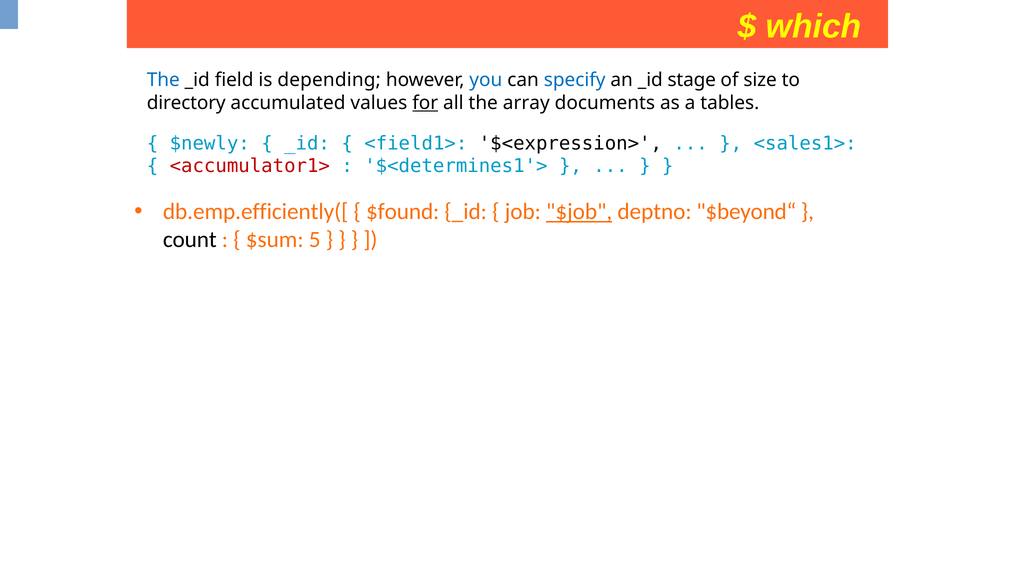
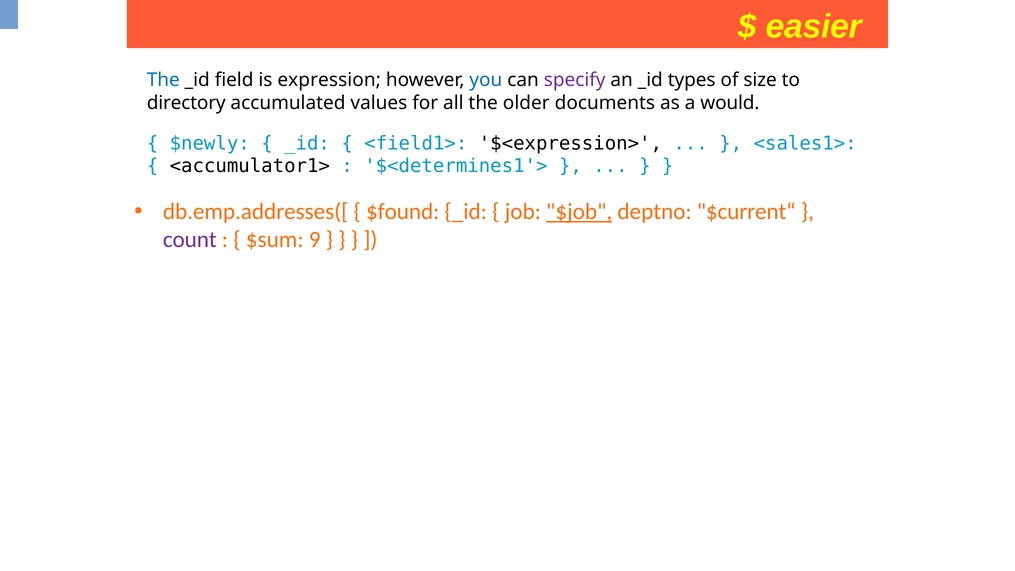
which: which -> easier (814, 26)
depending: depending -> expression (329, 80)
specify colour: blue -> purple (575, 80)
stage: stage -> types (692, 80)
for underline: present -> none (425, 103)
array: array -> older (526, 103)
tables: tables -> would (730, 103)
<accumulator1> colour: red -> black (250, 166)
db.emp.efficiently([: db.emp.efficiently([ -> db.emp.addresses([ (256, 212)
$beyond“: $beyond“ -> $current“ (746, 212)
count colour: black -> purple (190, 240)
5: 5 -> 9 (315, 240)
